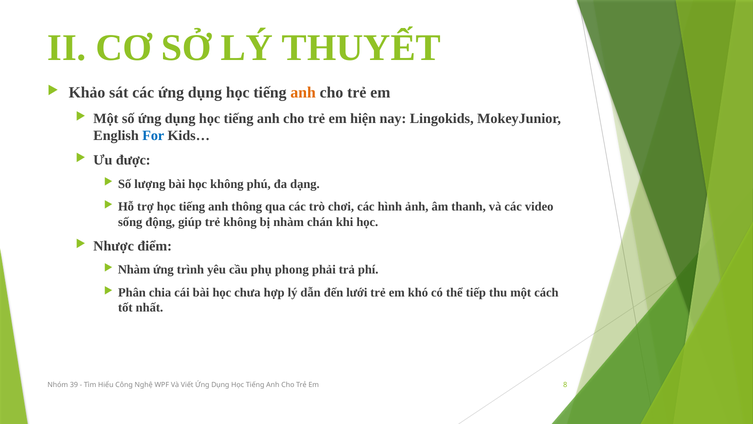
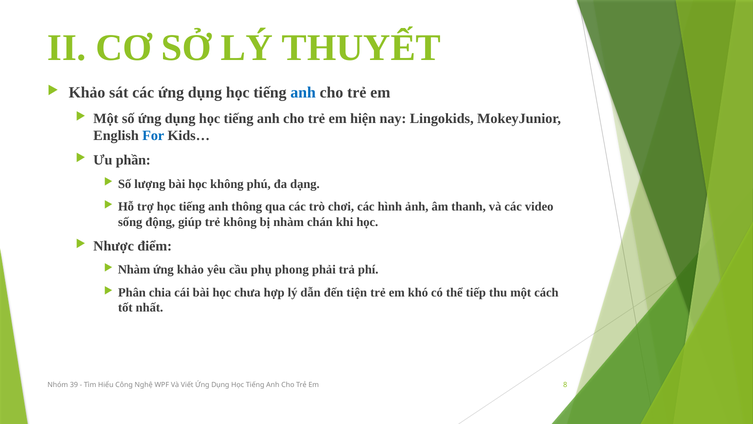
anh colour: orange -> blue (303, 93)
được: được -> phần (133, 160)
ứng trình: trình -> khảo (190, 269)
lưới: lưới -> tiện (357, 292)
